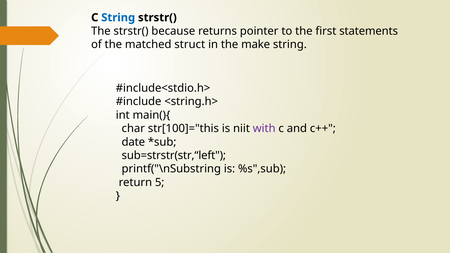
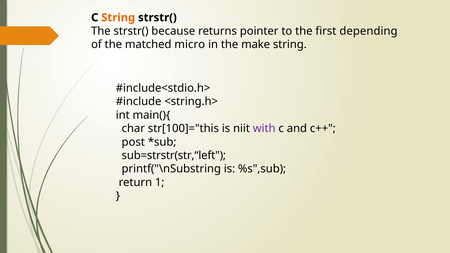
String colour: blue -> orange (118, 18)
statements: statements -> depending (369, 31)
struct: struct -> micro (190, 45)
date: date -> post (133, 142)
5: 5 -> 1 (160, 183)
